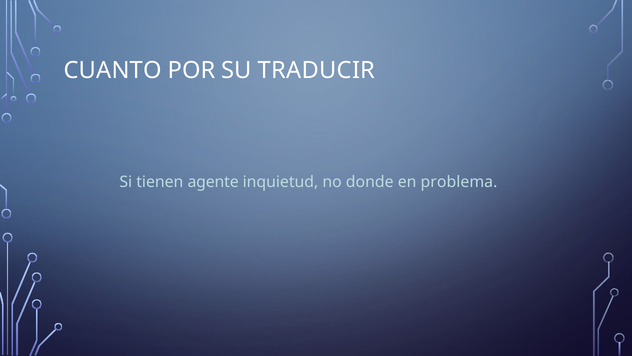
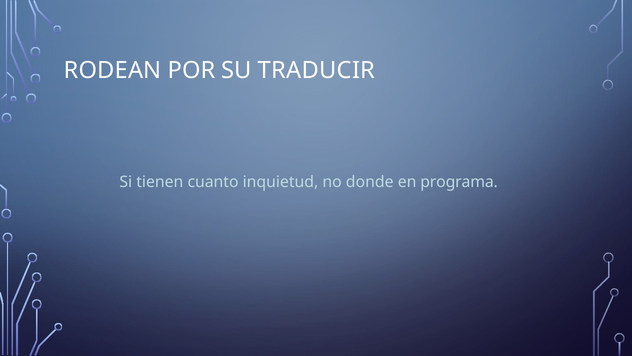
CUANTO: CUANTO -> RODEAN (113, 70)
agente: agente -> cuanto (213, 182)
problema: problema -> programa (459, 182)
